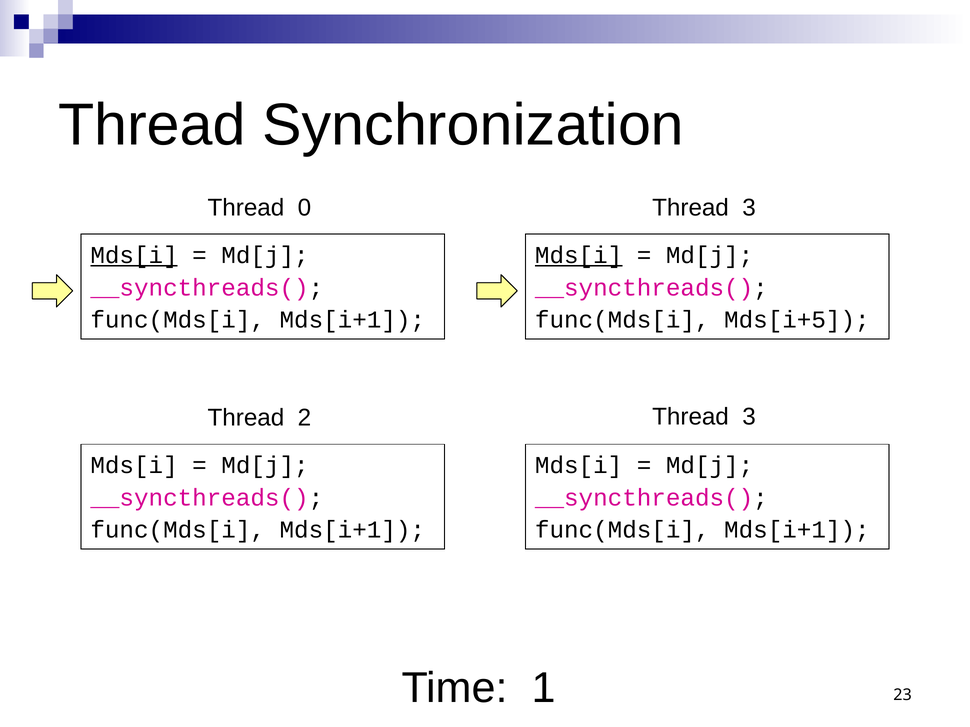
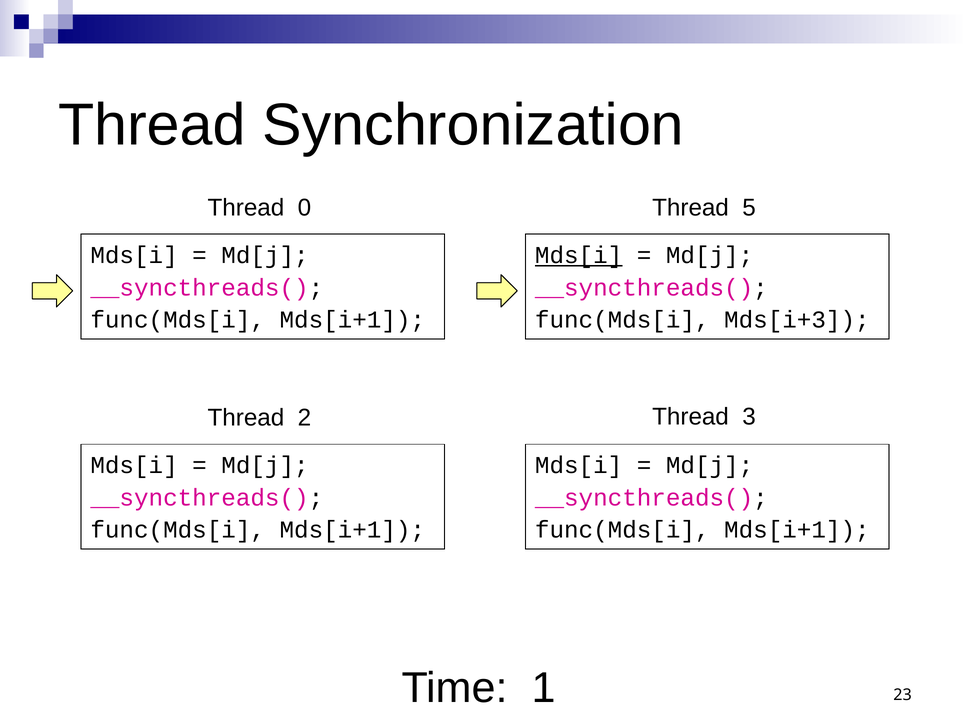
0 Thread 3: 3 -> 5 (749, 208)
Mds[i underline: present -> none (134, 255)
Mds[i+5: Mds[i+5 -> Mds[i+3 (797, 320)
